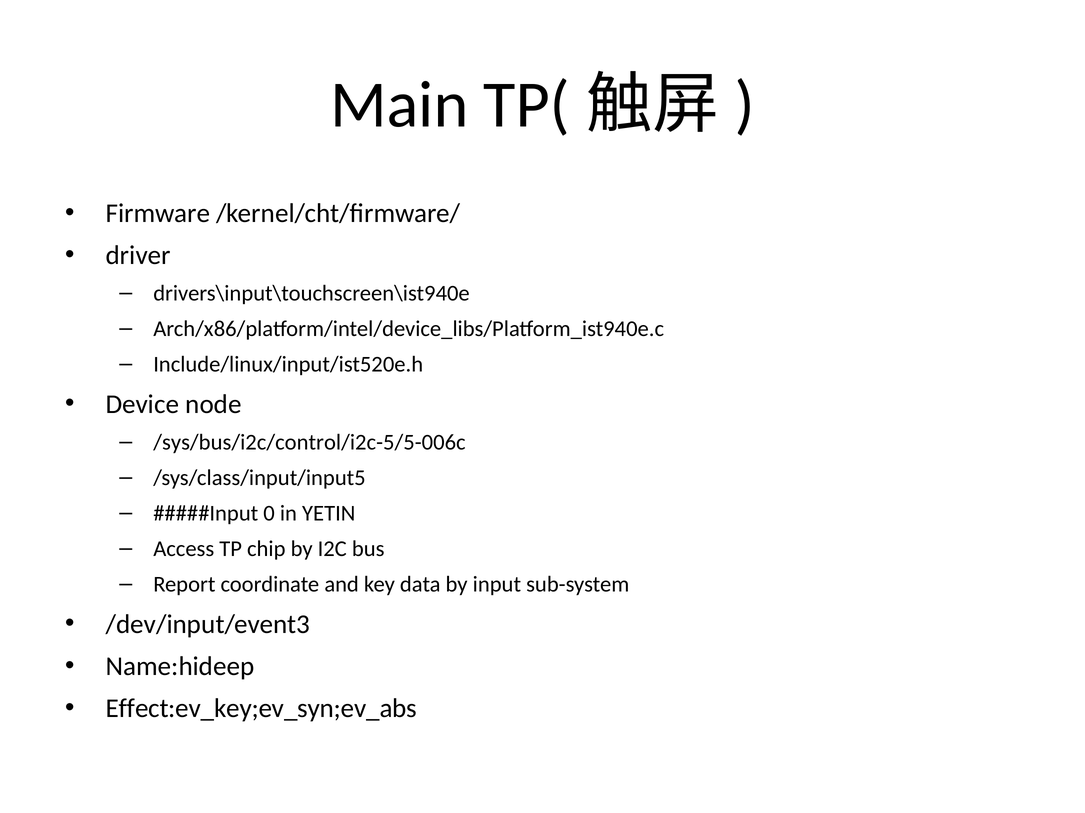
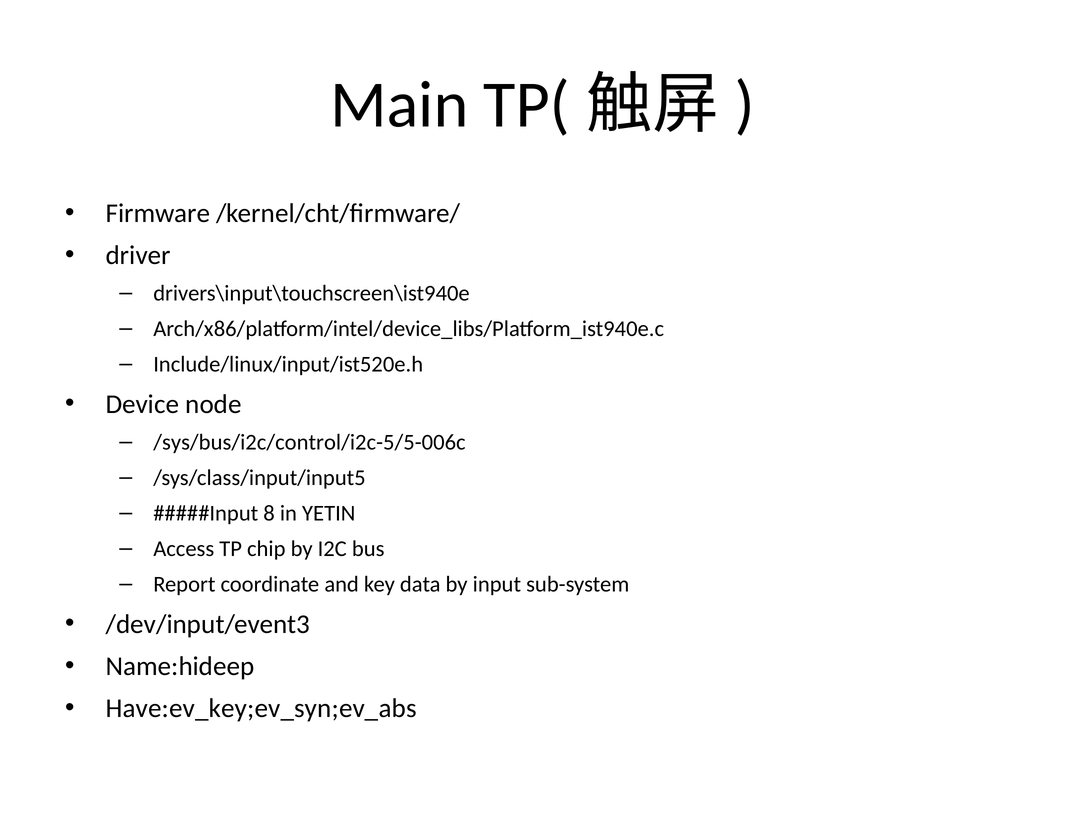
0: 0 -> 8 (269, 514)
Effect:ev_key;ev_syn;ev_abs: Effect:ev_key;ev_syn;ev_abs -> Have:ev_key;ev_syn;ev_abs (261, 709)
